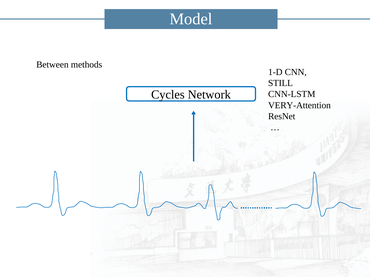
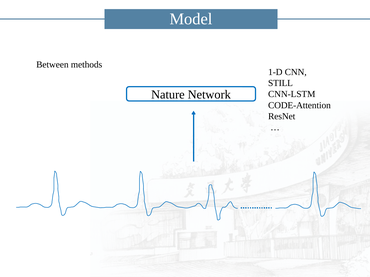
Cycles: Cycles -> Nature (168, 95)
VERY-Attention: VERY-Attention -> CODE-Attention (299, 105)
